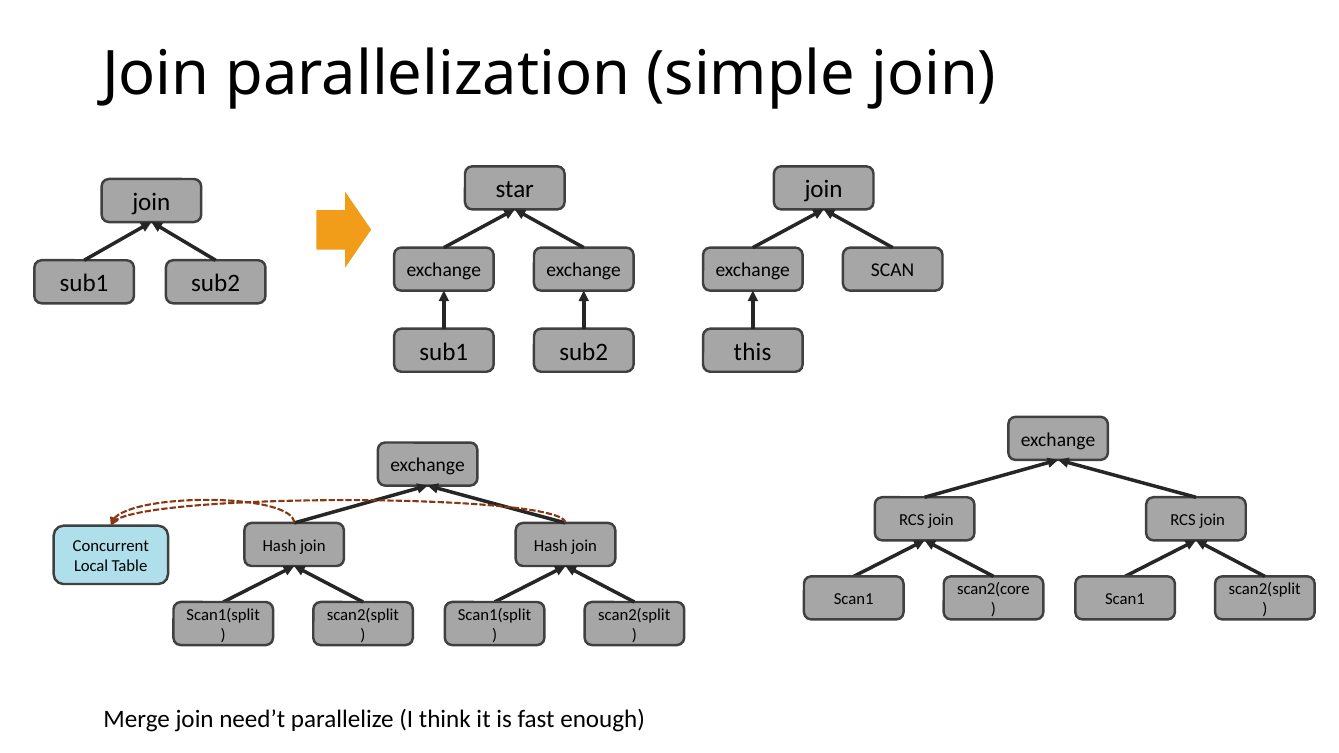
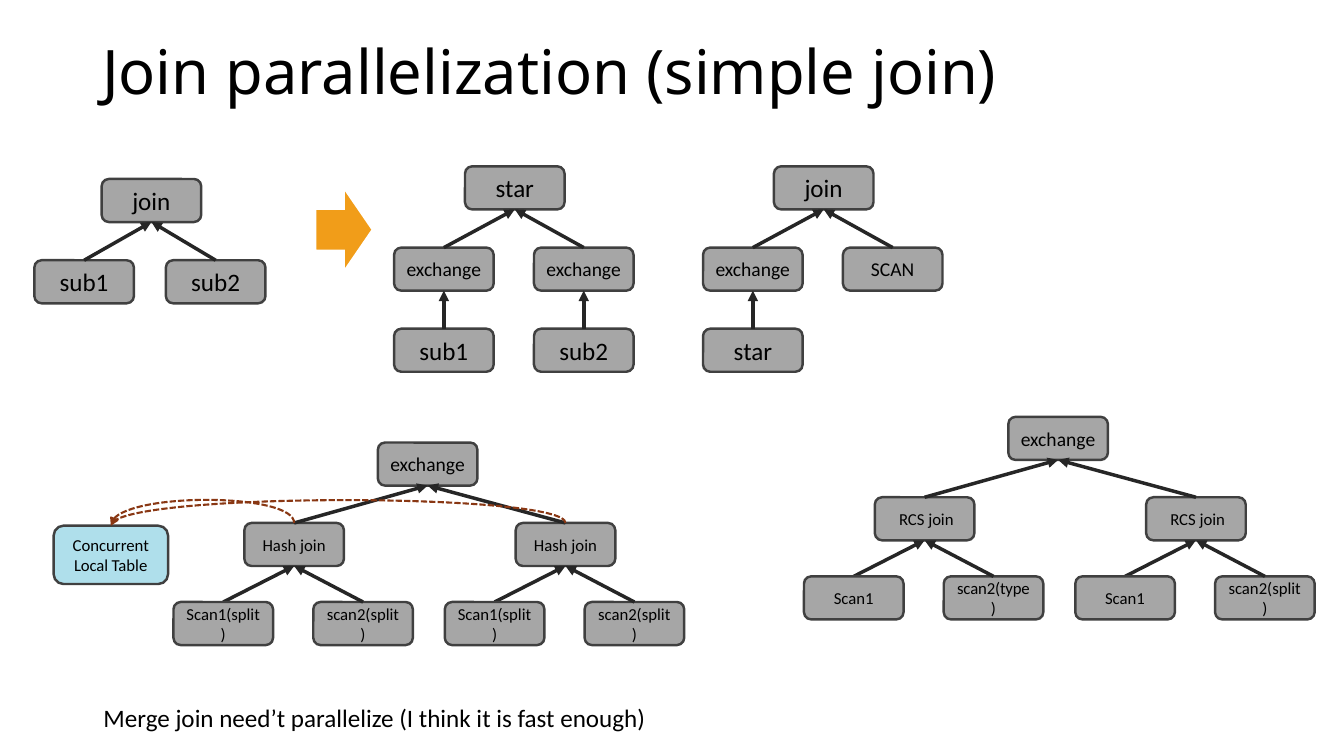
this: this -> star (753, 352)
scan2(core: scan2(core -> scan2(type (993, 589)
